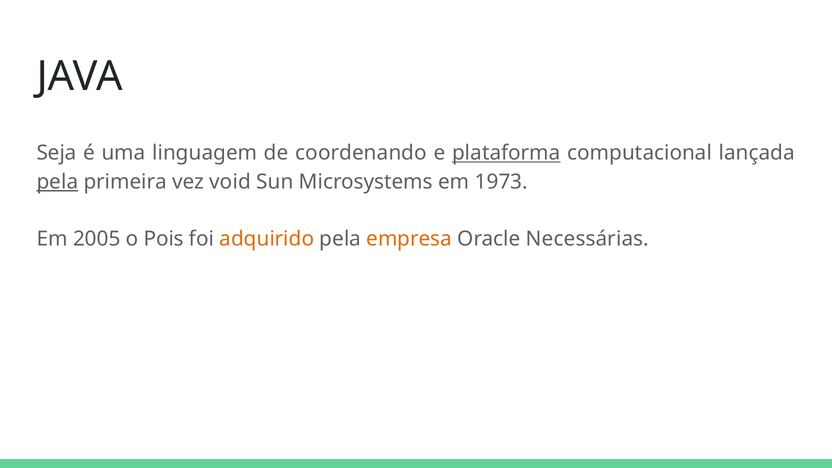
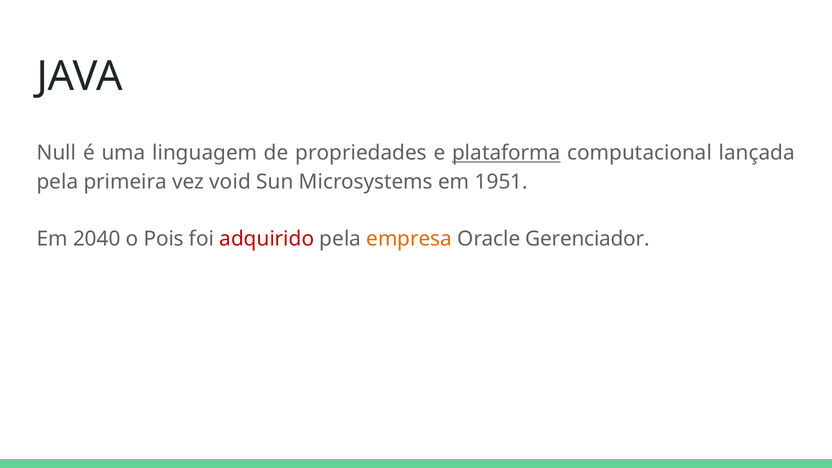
Seja: Seja -> Null (56, 153)
coordenando: coordenando -> propriedades (361, 153)
pela underline: present -> none (57, 182)
1973: 1973 -> 1951 (501, 182)
2005: 2005 -> 2040 (97, 239)
adquirido colour: orange -> red (267, 239)
Necessárias: Necessárias -> Gerenciador (588, 239)
